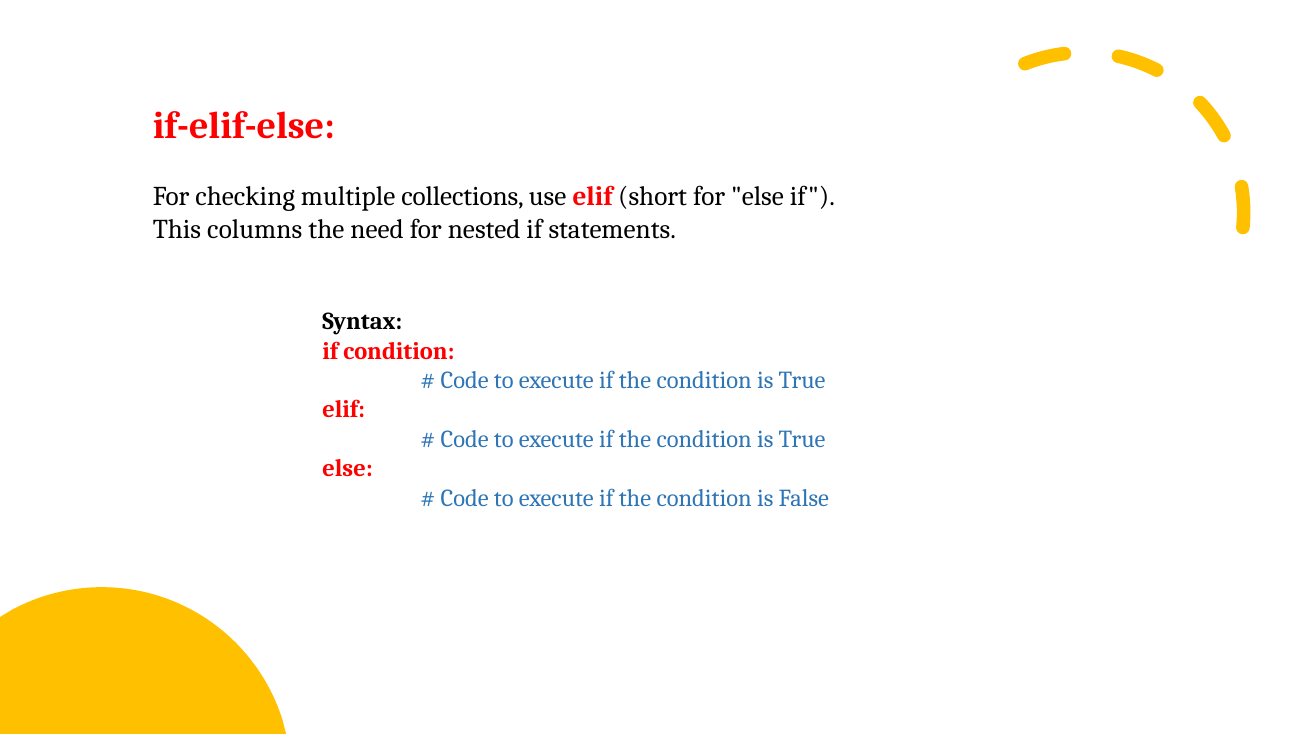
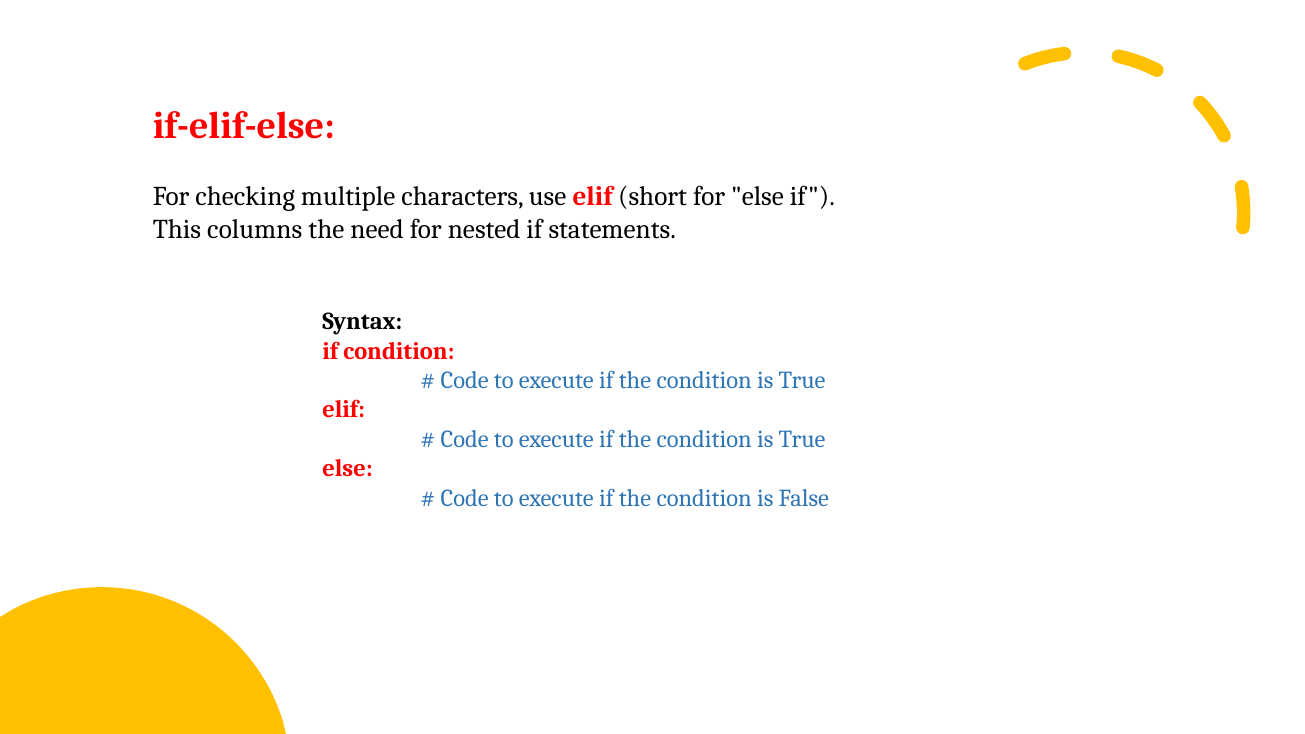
collections: collections -> characters (463, 197)
